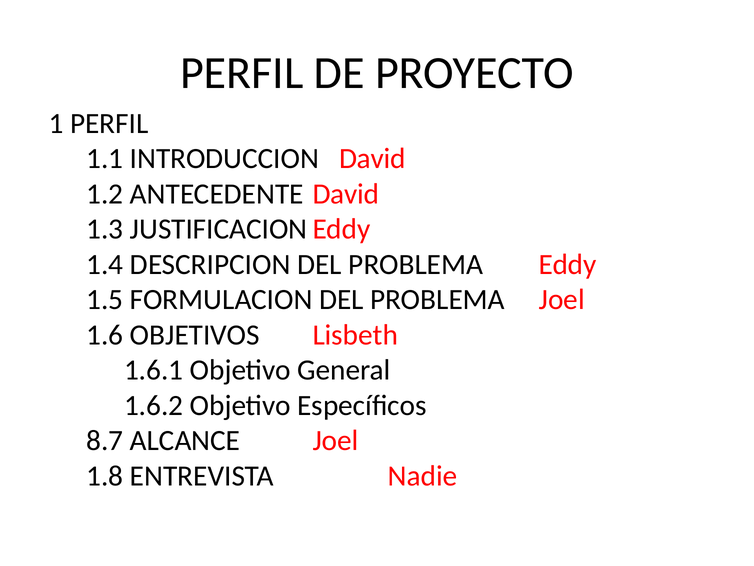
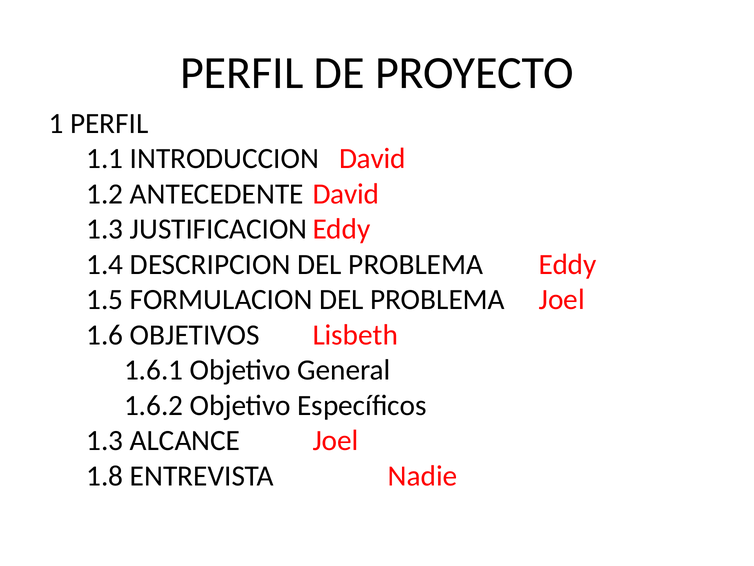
8.7: 8.7 -> 1.3 (105, 440)
